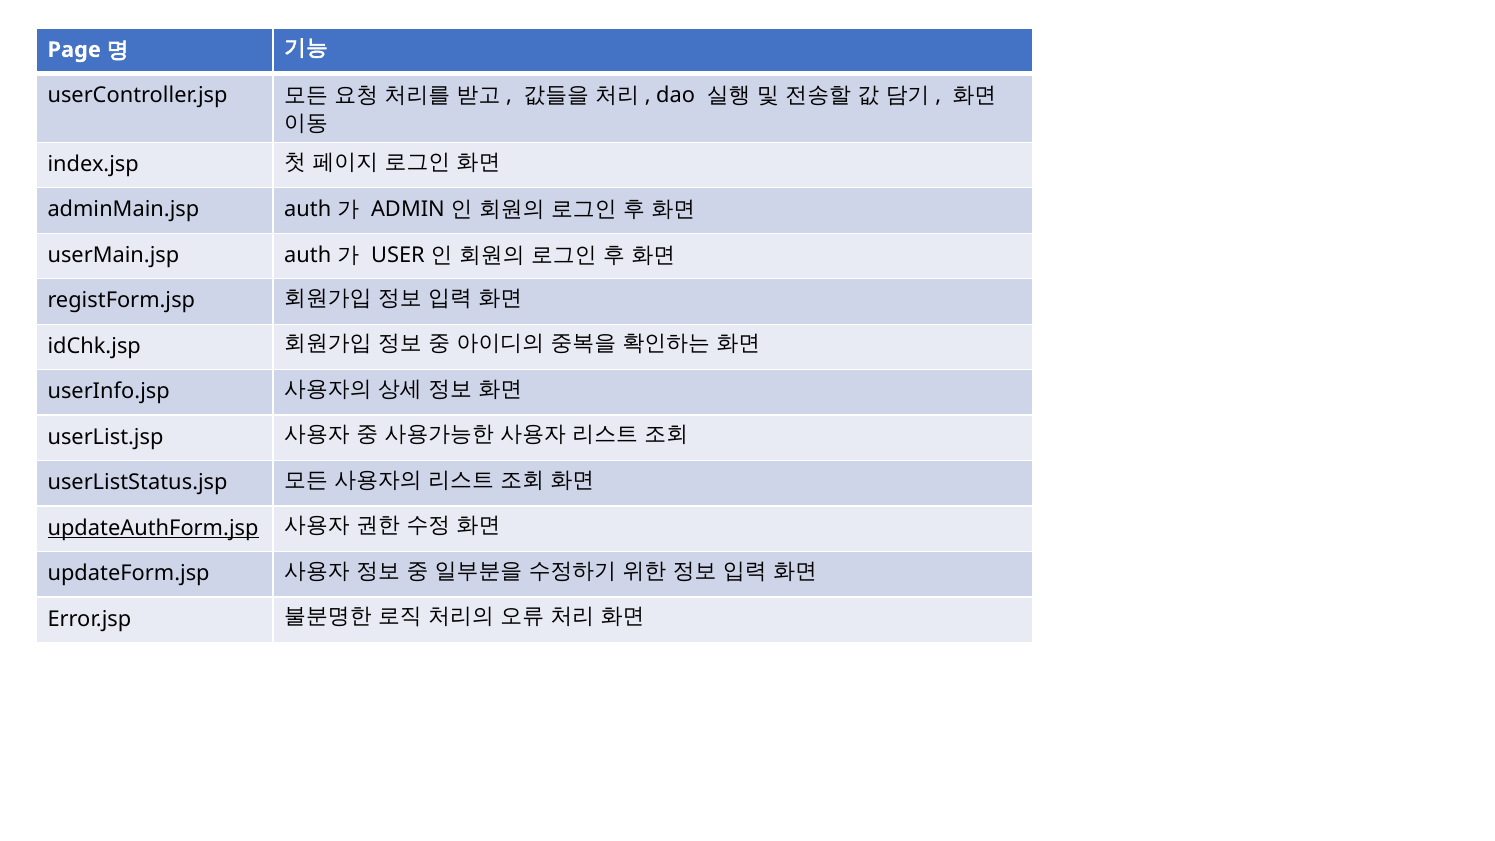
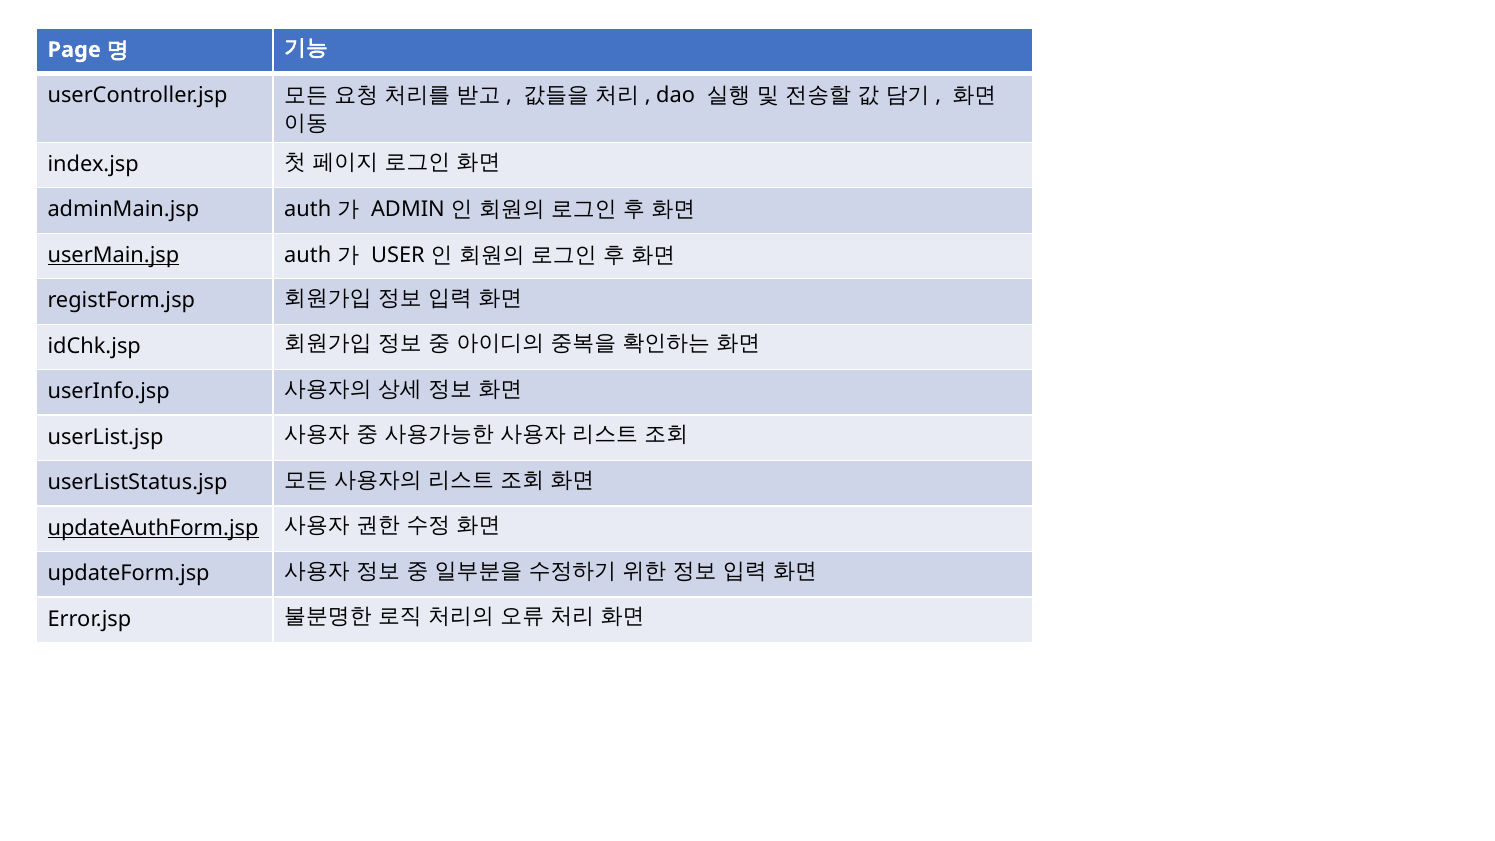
userMain.jsp underline: none -> present (113, 255)
